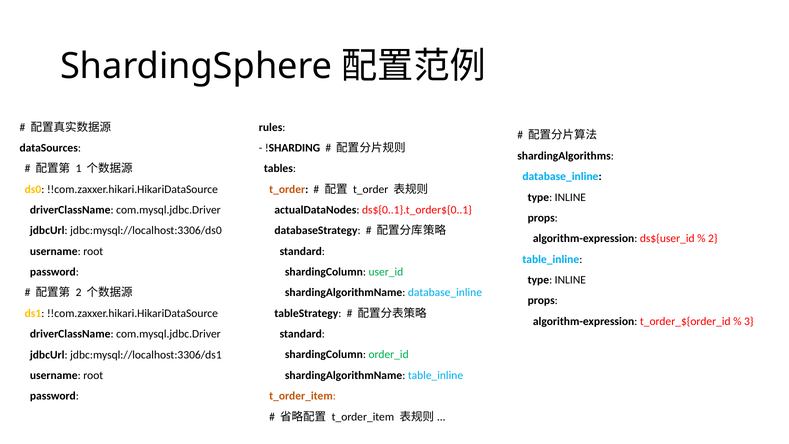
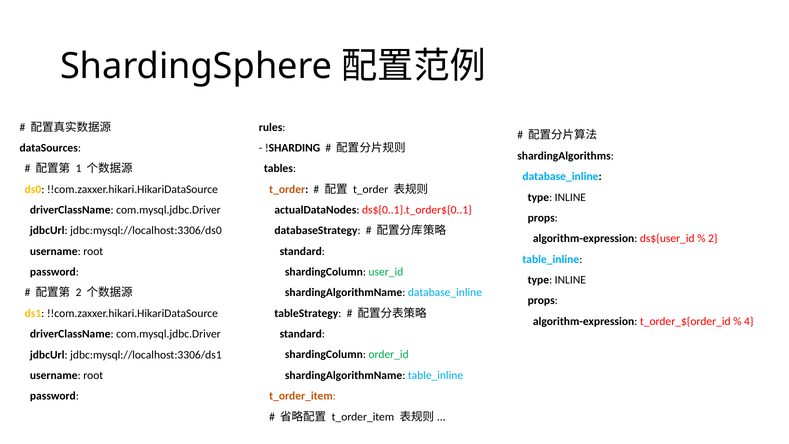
3: 3 -> 4 (749, 321)
